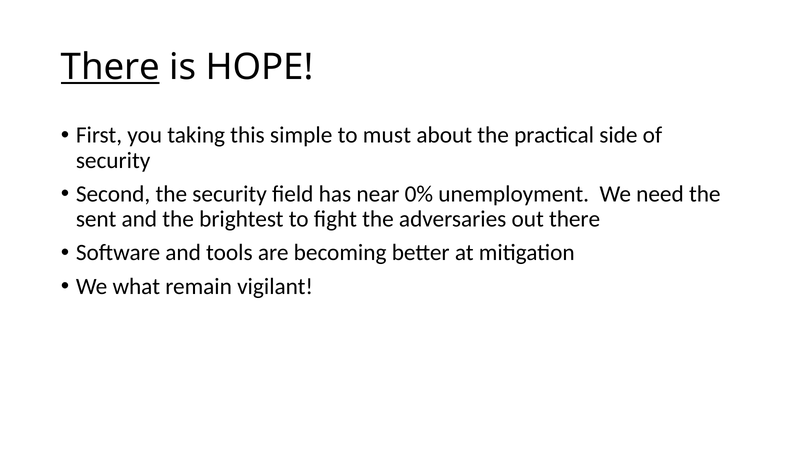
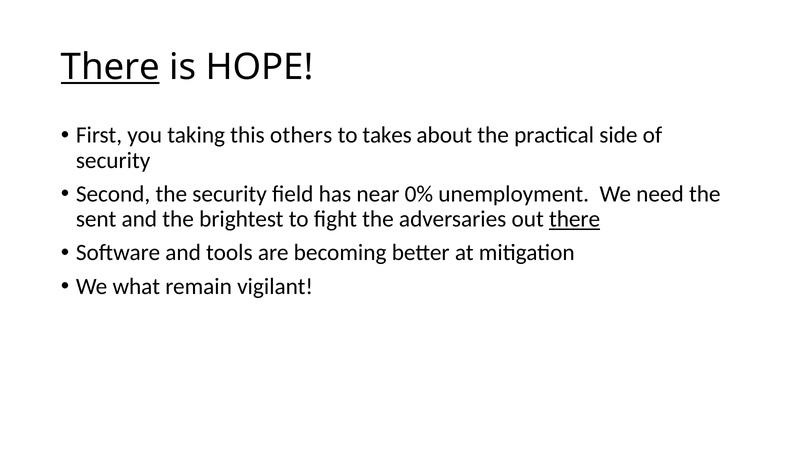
simple: simple -> others (301, 135)
must: must -> takes (387, 135)
there underline: none -> present (575, 219)
